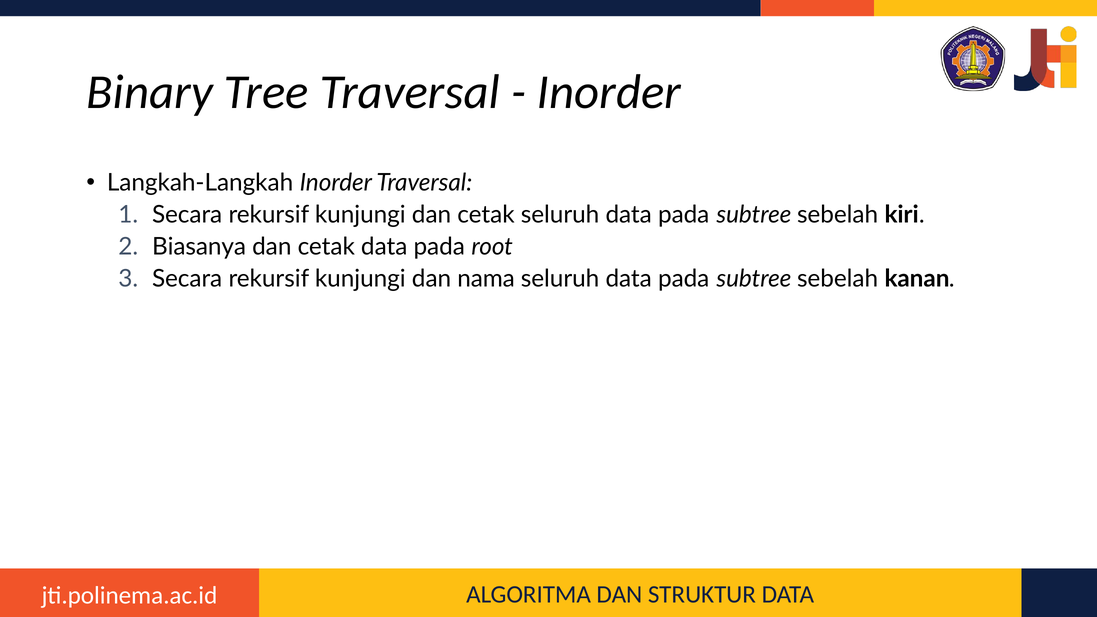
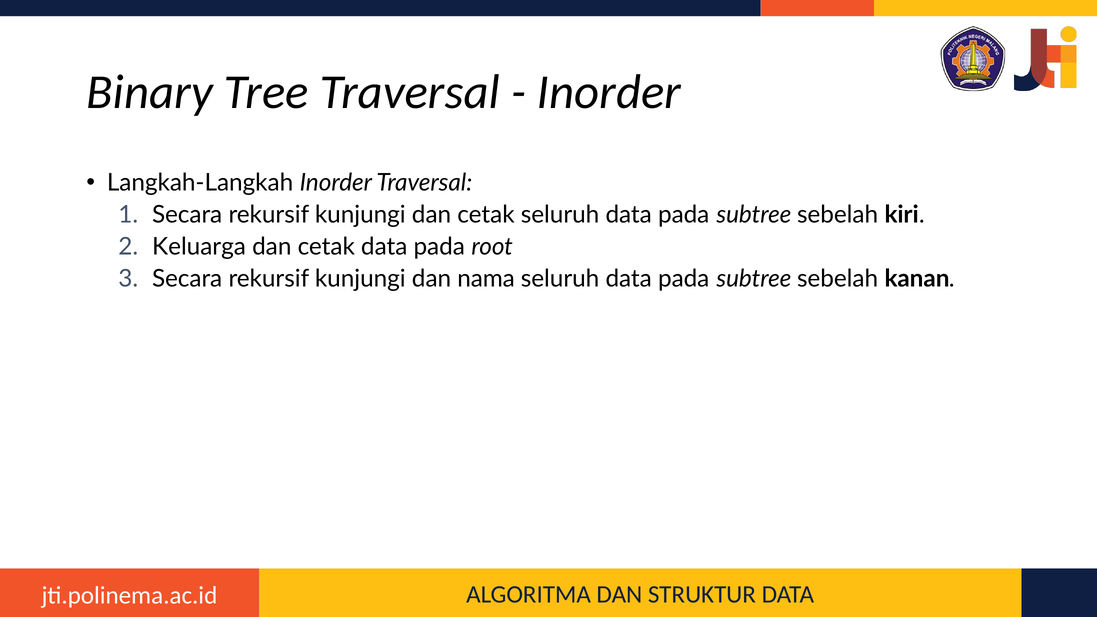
Biasanya: Biasanya -> Keluarga (199, 247)
